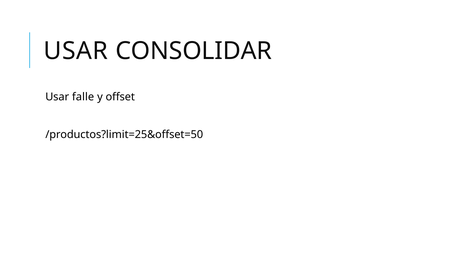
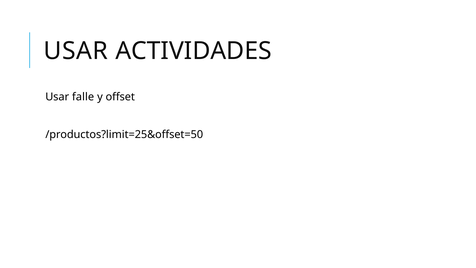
CONSOLIDAR: CONSOLIDAR -> ACTIVIDADES (194, 51)
